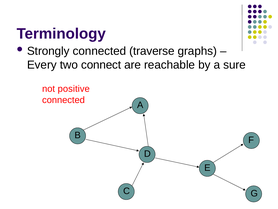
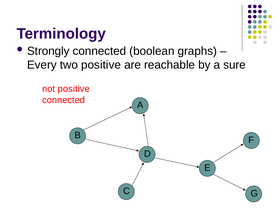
traverse: traverse -> boolean (152, 51)
two connect: connect -> positive (101, 65)
